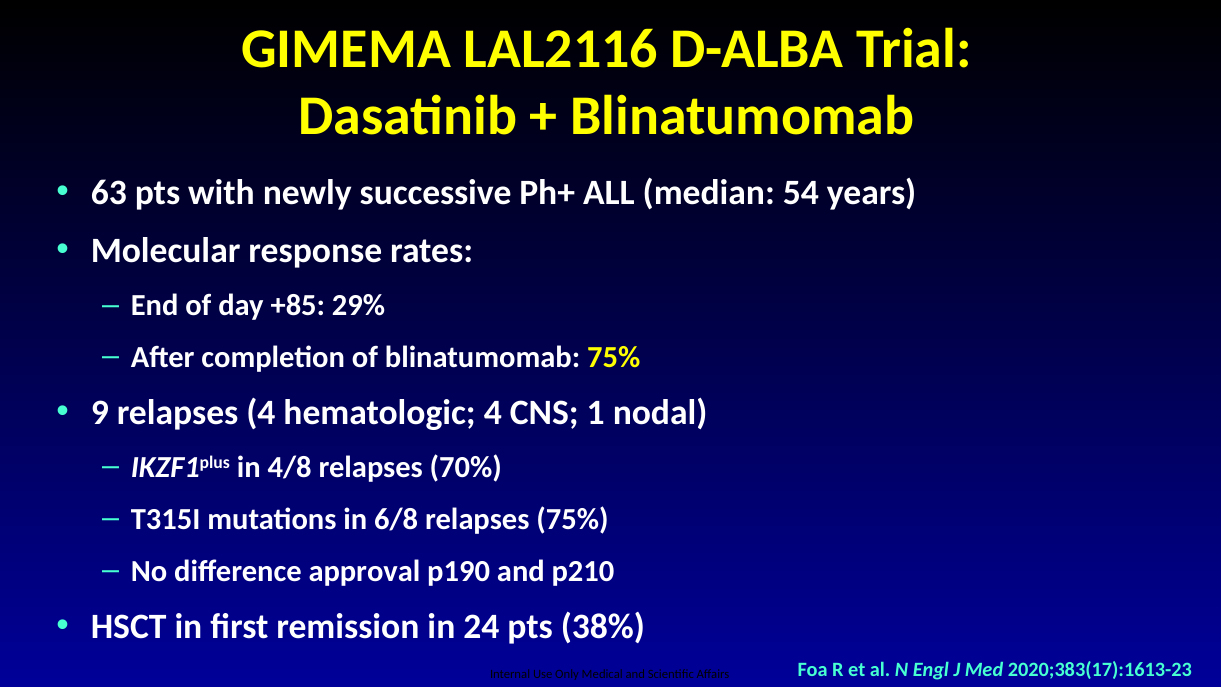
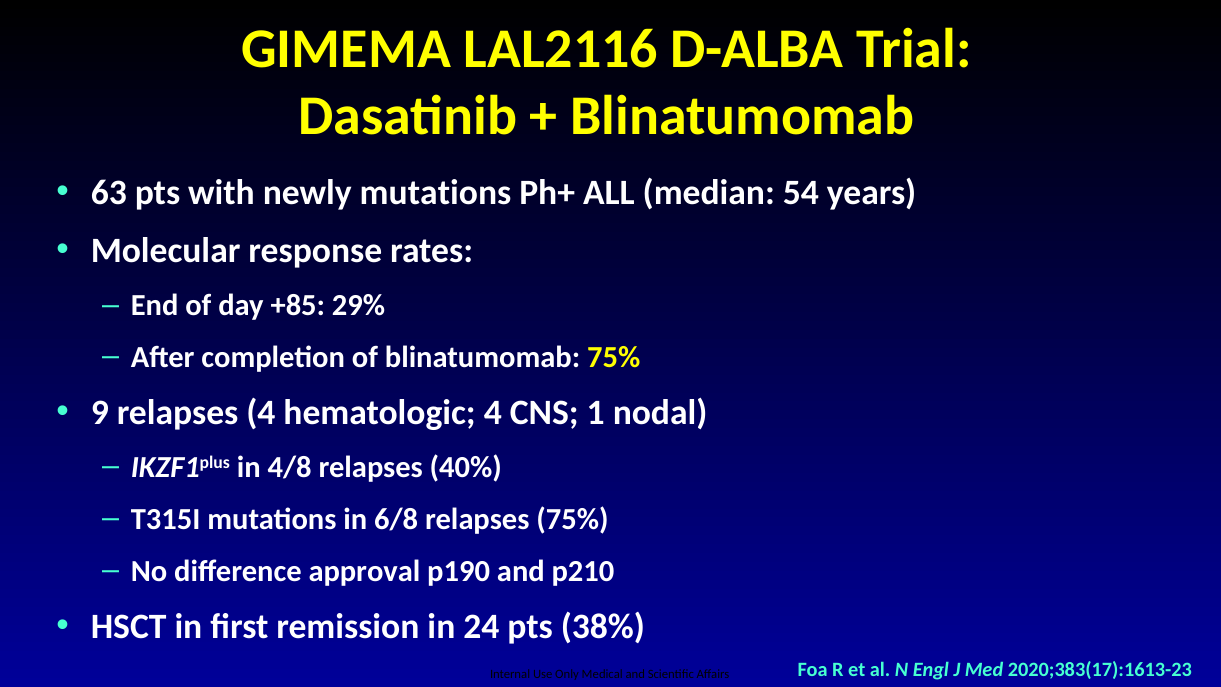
newly successive: successive -> mutations (436, 193)
70%: 70% -> 40% (466, 467)
